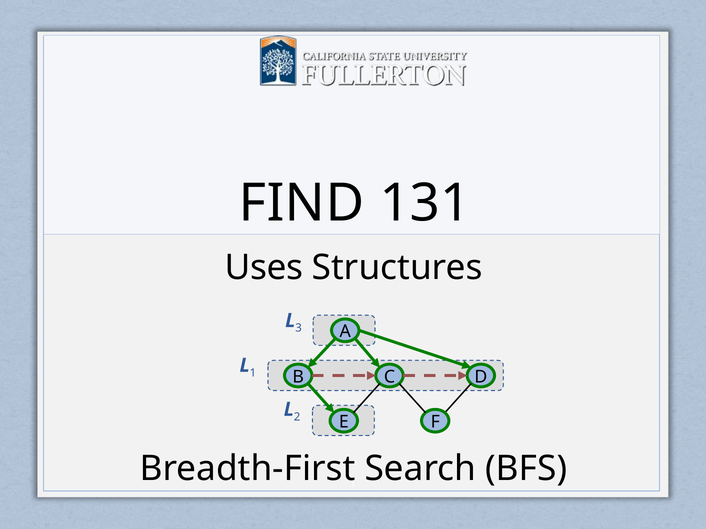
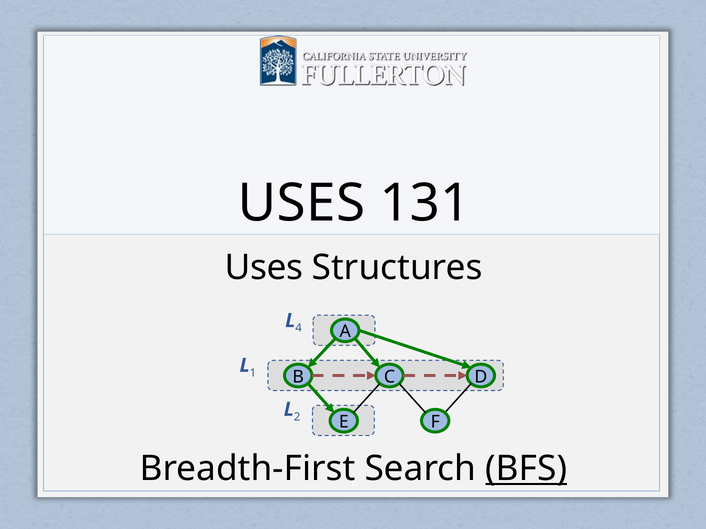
FIND: FIND -> USES (302, 204)
3: 3 -> 4 (299, 329)
BFS underline: none -> present (526, 469)
